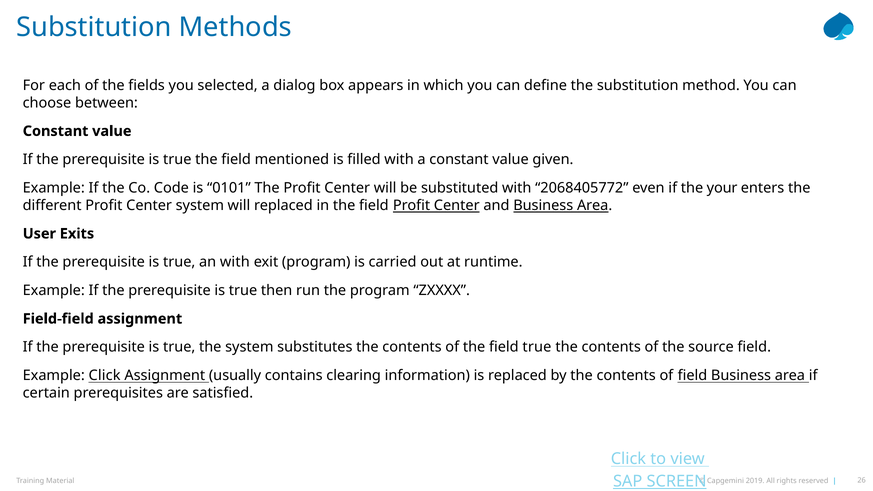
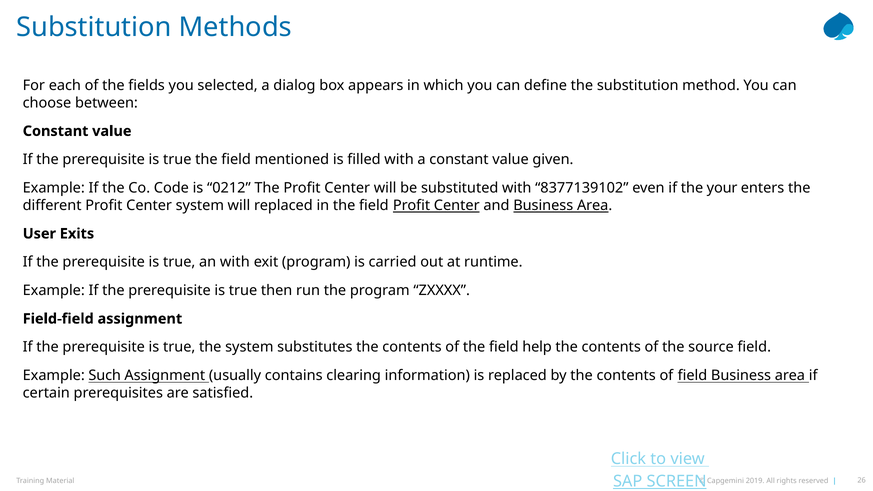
0101: 0101 -> 0212 (229, 188)
2068405772: 2068405772 -> 8377139102 (582, 188)
field true: true -> help (537, 347)
Example Click: Click -> Such (105, 376)
